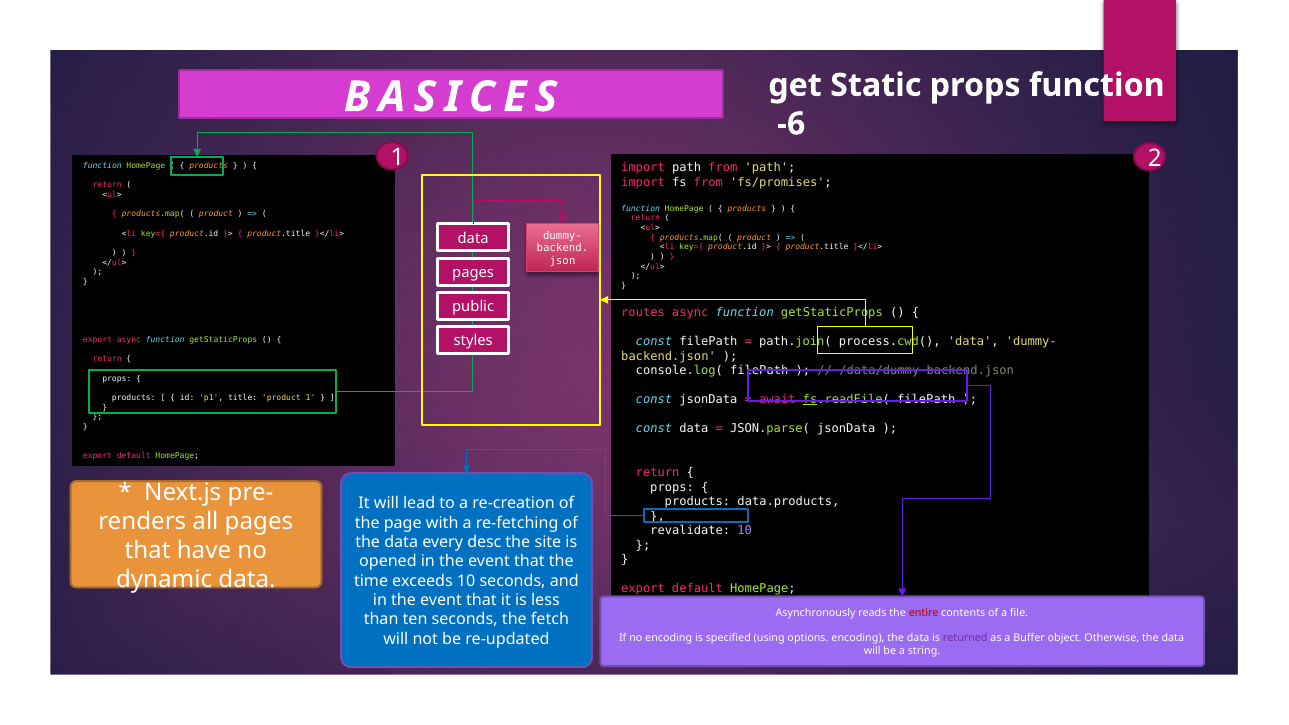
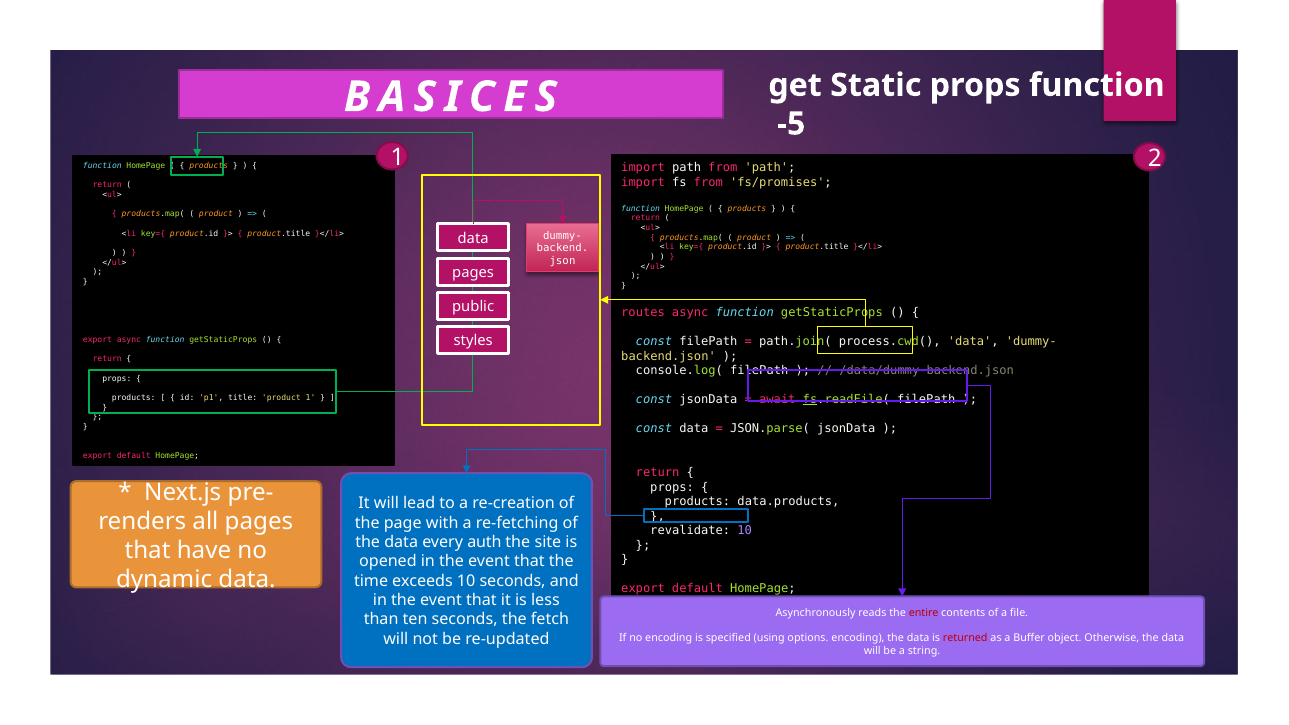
-6: -6 -> -5 (791, 124)
desc: desc -> auth (484, 542)
returned colour: purple -> red (965, 638)
